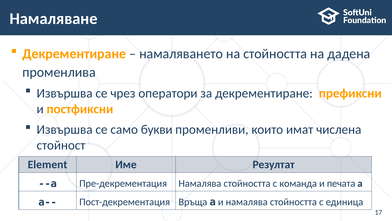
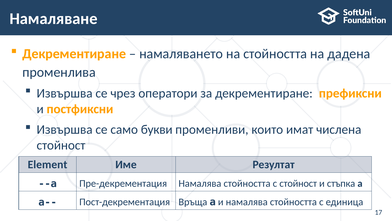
с команда: команда -> стойност (298, 183)
печата: печата -> стъпка (341, 183)
